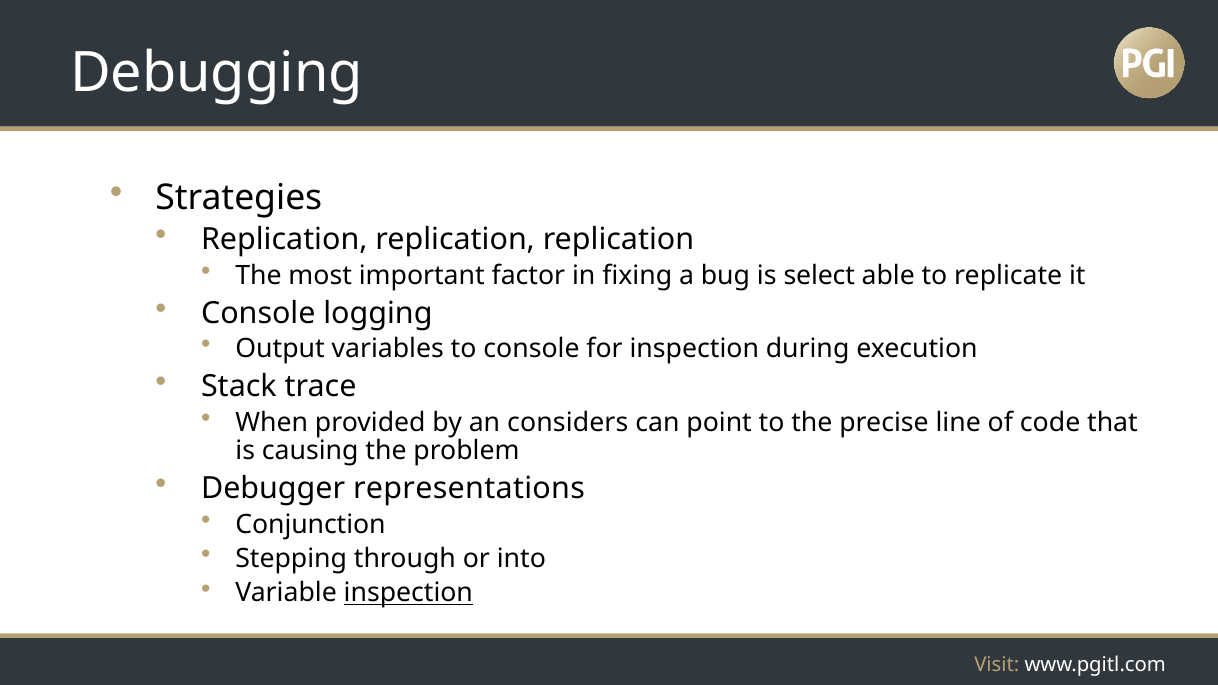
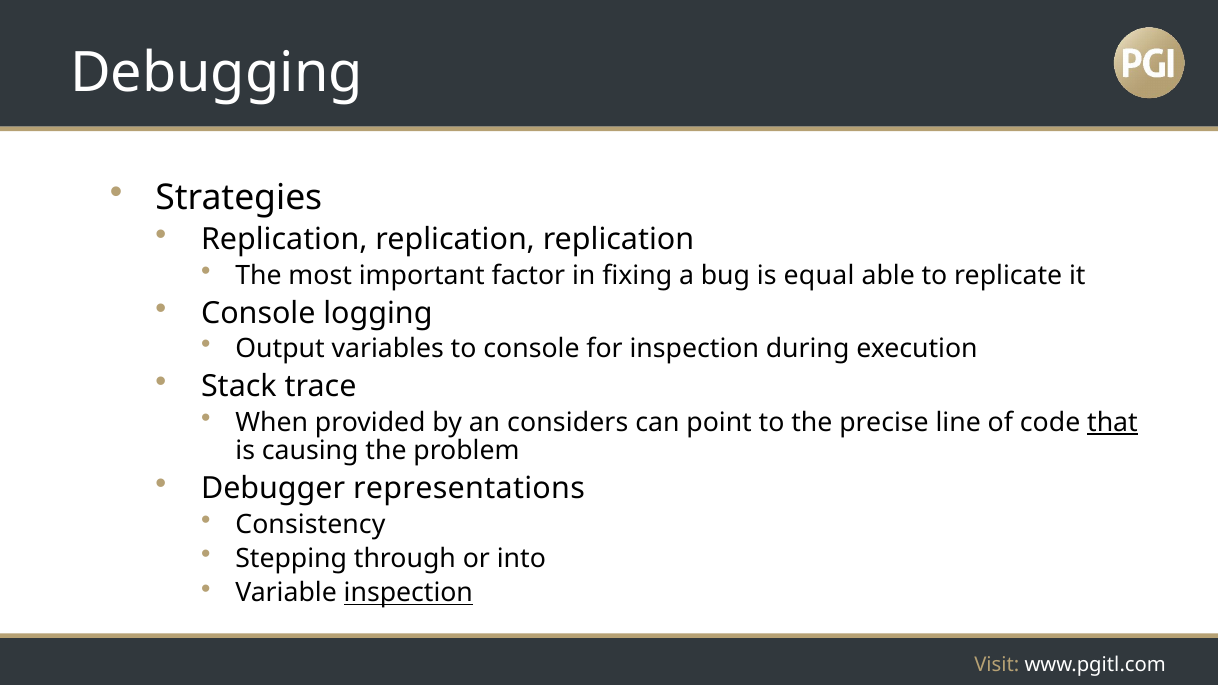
select: select -> equal (819, 275)
that underline: none -> present (1112, 422)
Conjunction: Conjunction -> Consistency (310, 525)
